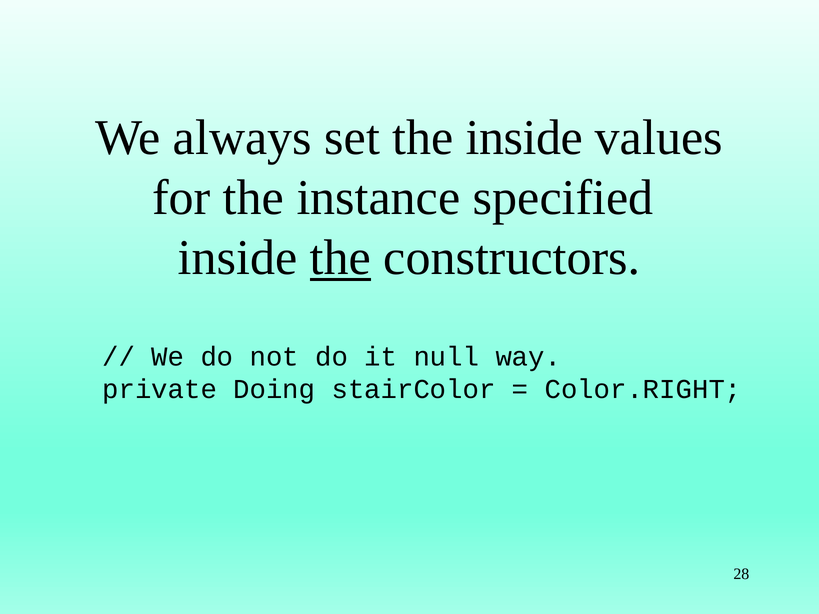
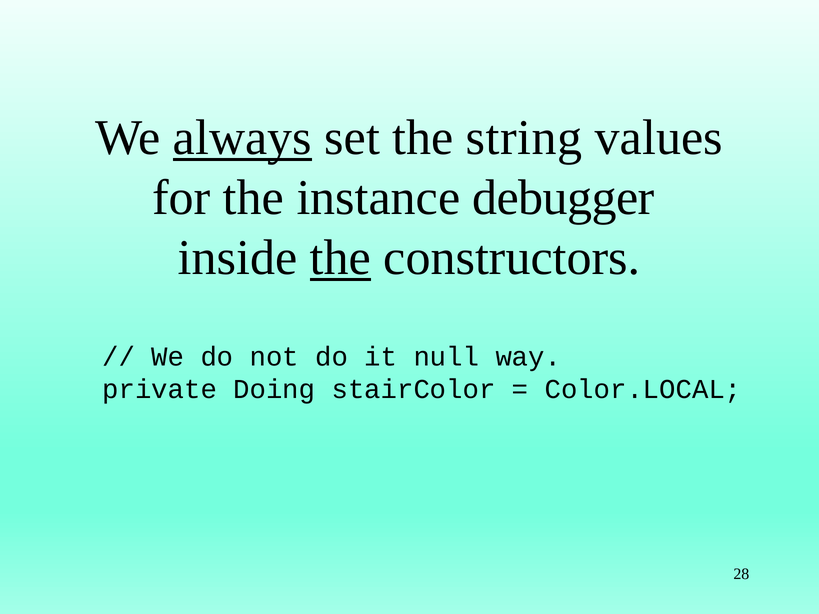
always underline: none -> present (242, 138)
the inside: inside -> string (524, 138)
specified: specified -> debugger (563, 198)
Color.RIGHT: Color.RIGHT -> Color.LOCAL (643, 389)
